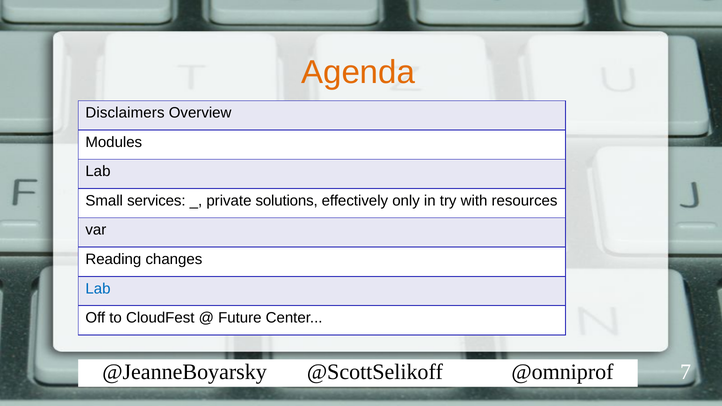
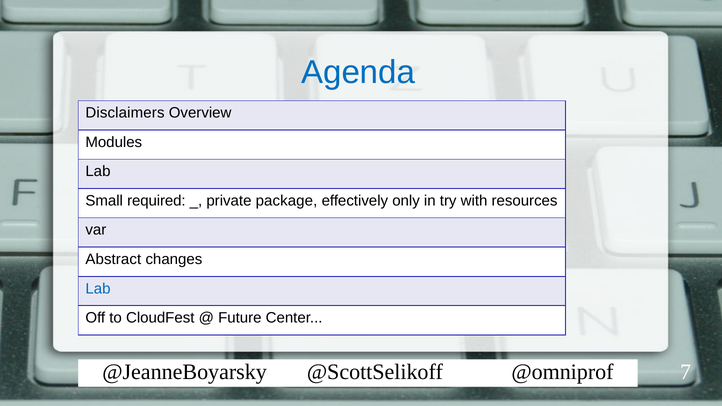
Agenda colour: orange -> blue (358, 72)
services: services -> required (156, 201)
solutions: solutions -> package (286, 201)
Reading: Reading -> Abstract (113, 259)
